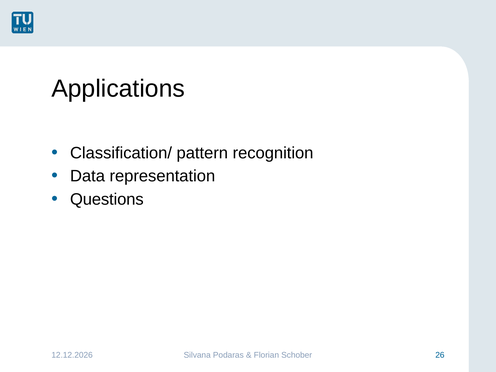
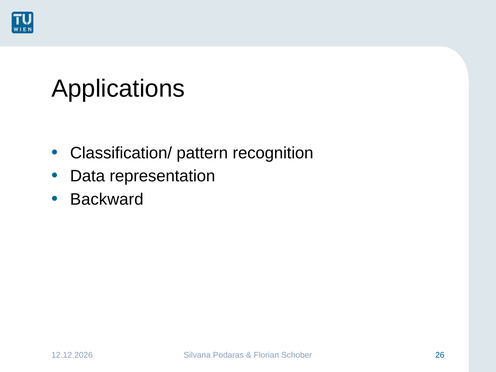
Questions: Questions -> Backward (107, 199)
